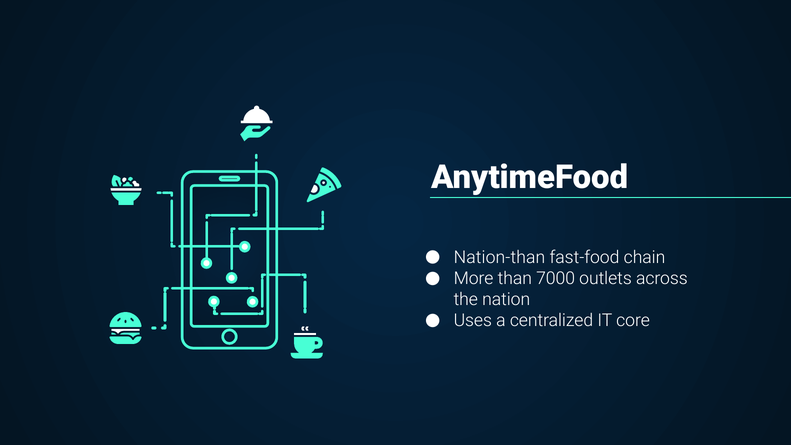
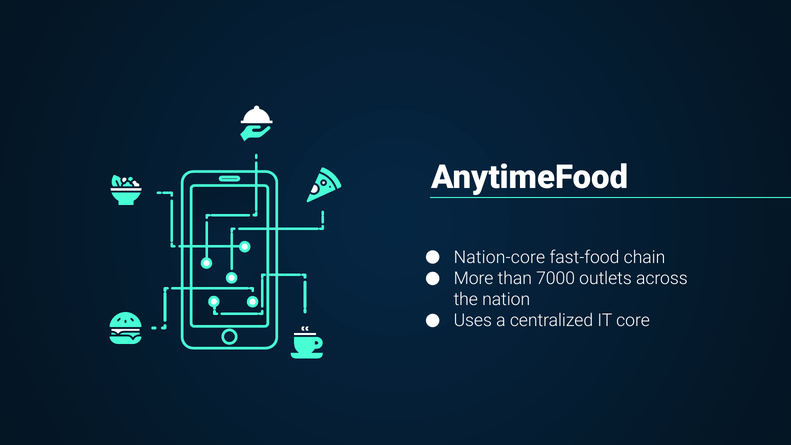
Nation-than: Nation-than -> Nation-core (499, 257)
